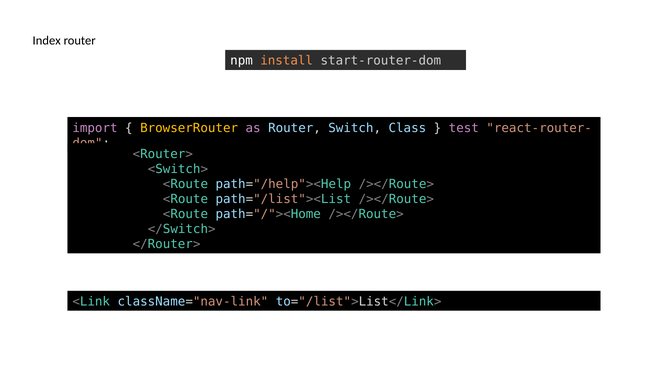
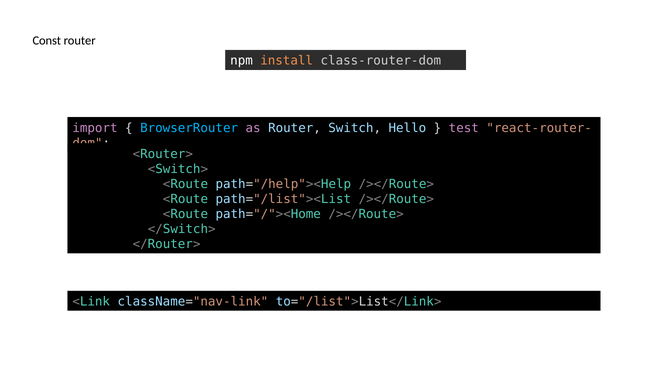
Index: Index -> Const (47, 40)
start-router-dom: start-router-dom -> class-router-dom (381, 61)
BrowserRouter colour: yellow -> light blue (189, 128)
Class: Class -> Hello (407, 128)
